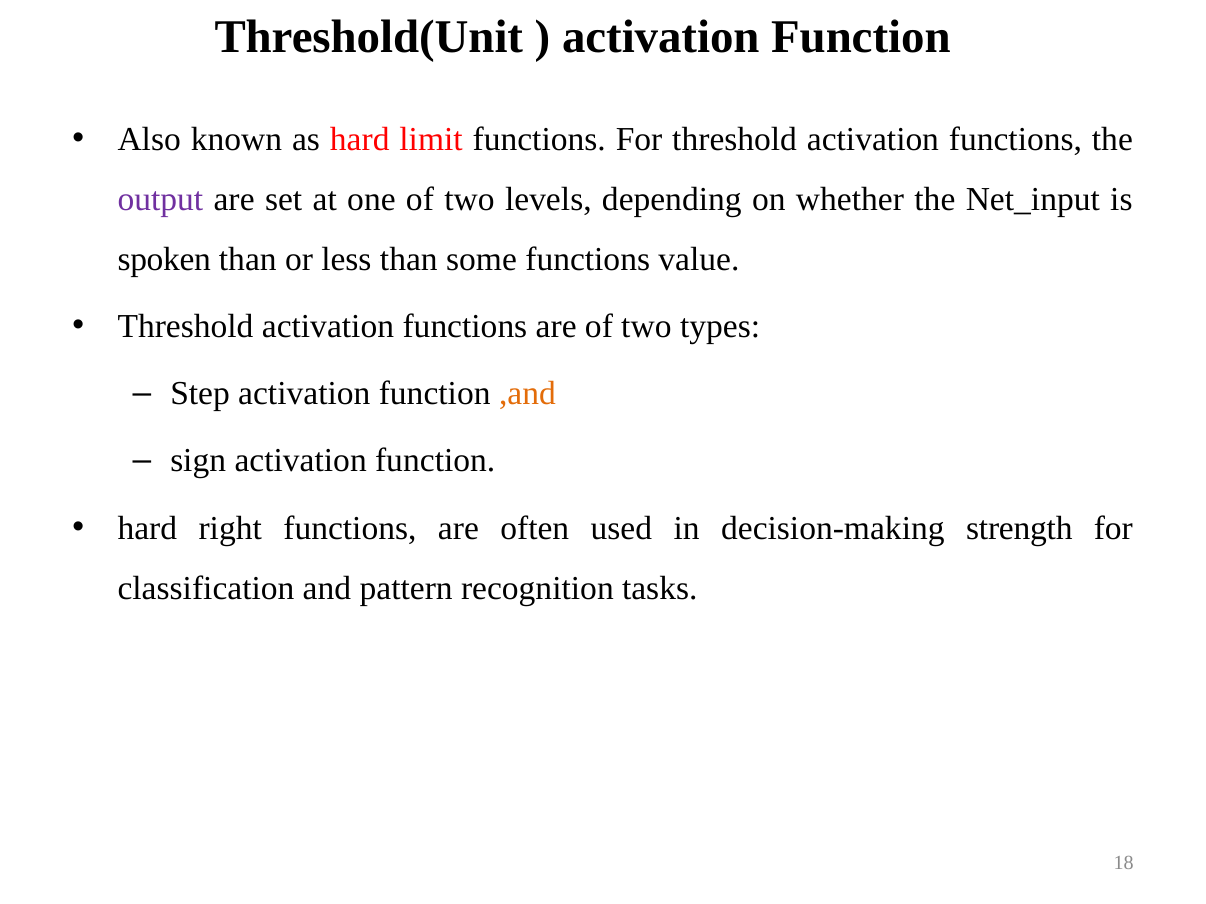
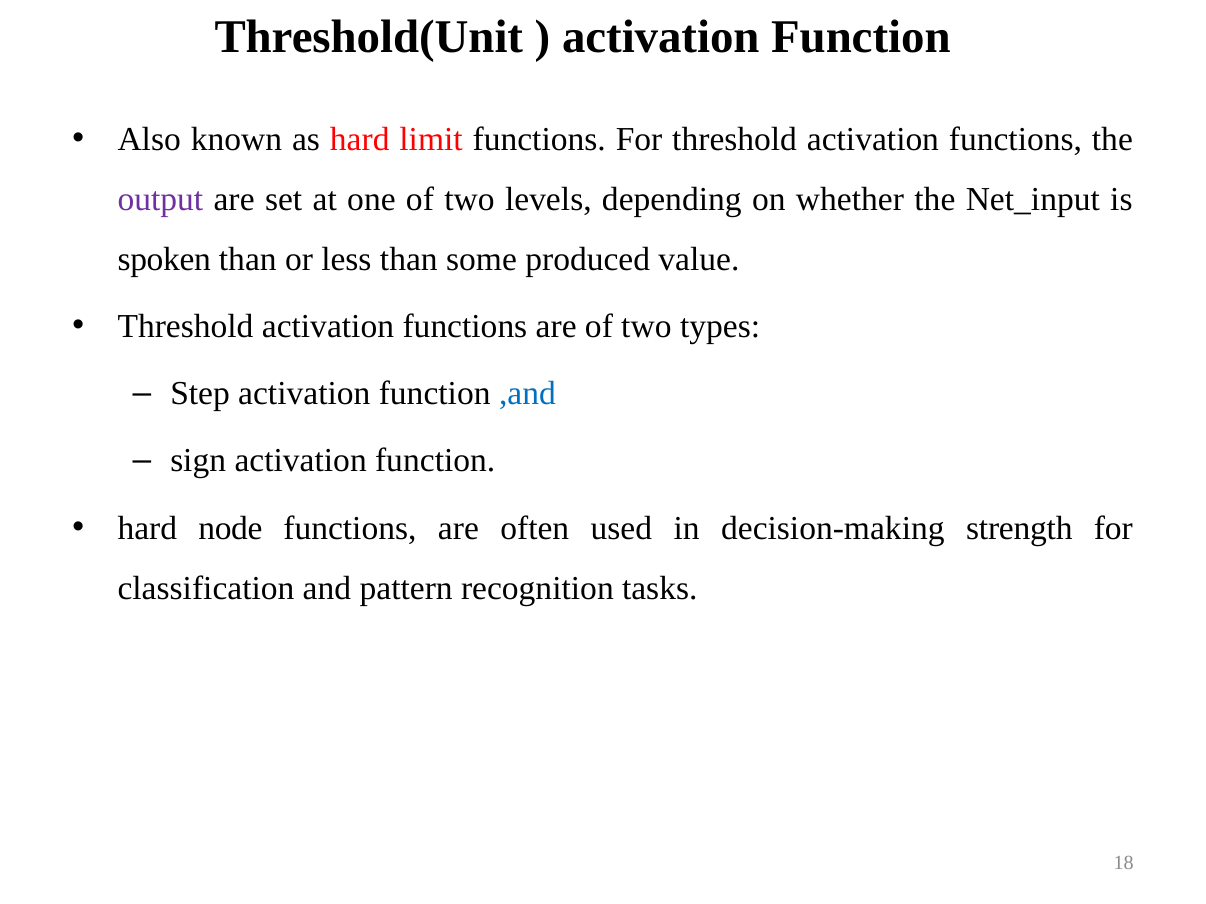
some functions: functions -> produced (588, 260)
,and colour: orange -> blue (527, 394)
right: right -> node (230, 528)
